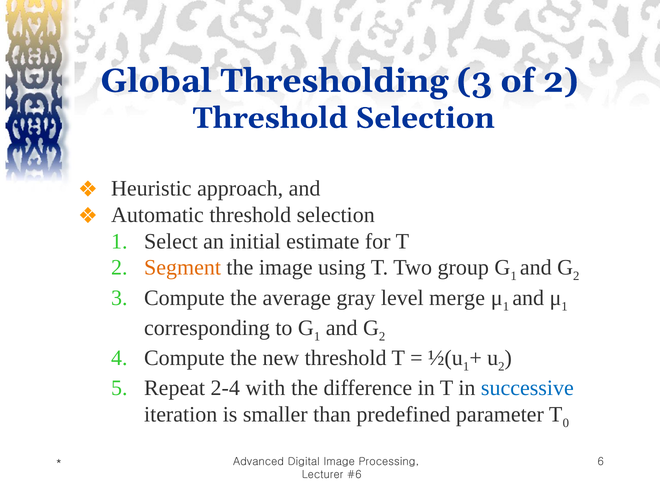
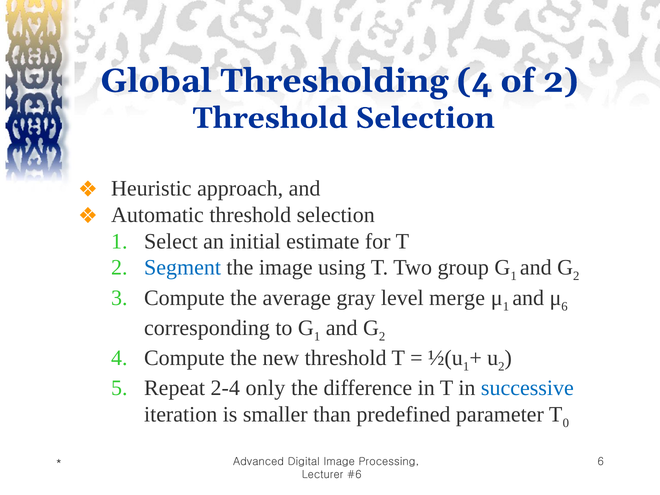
Thresholding 3: 3 -> 4 (475, 81)
Segment colour: orange -> blue (183, 268)
1: 1 -> 6 (565, 306)
with: with -> only (265, 388)
